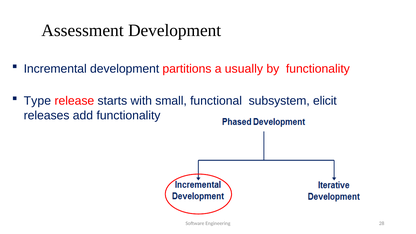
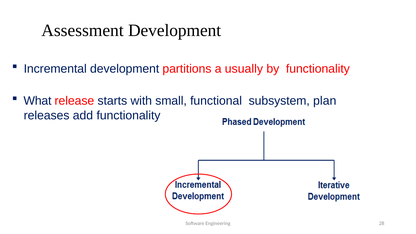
Type: Type -> What (38, 101)
elicit: elicit -> plan (325, 101)
